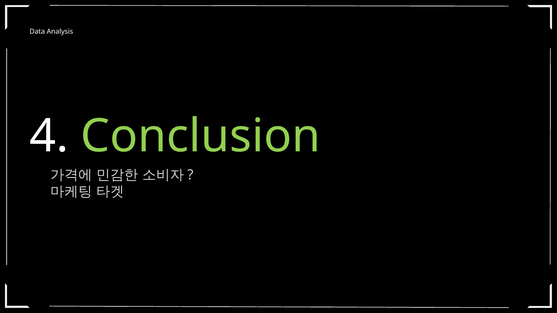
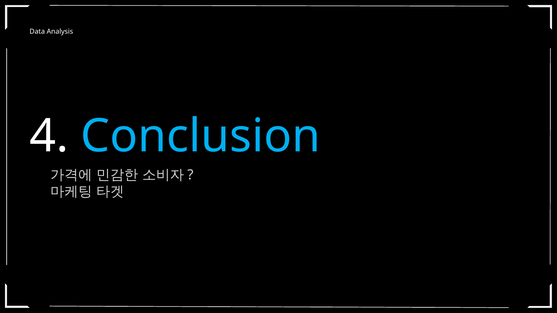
Conclusion colour: light green -> light blue (201, 136)
